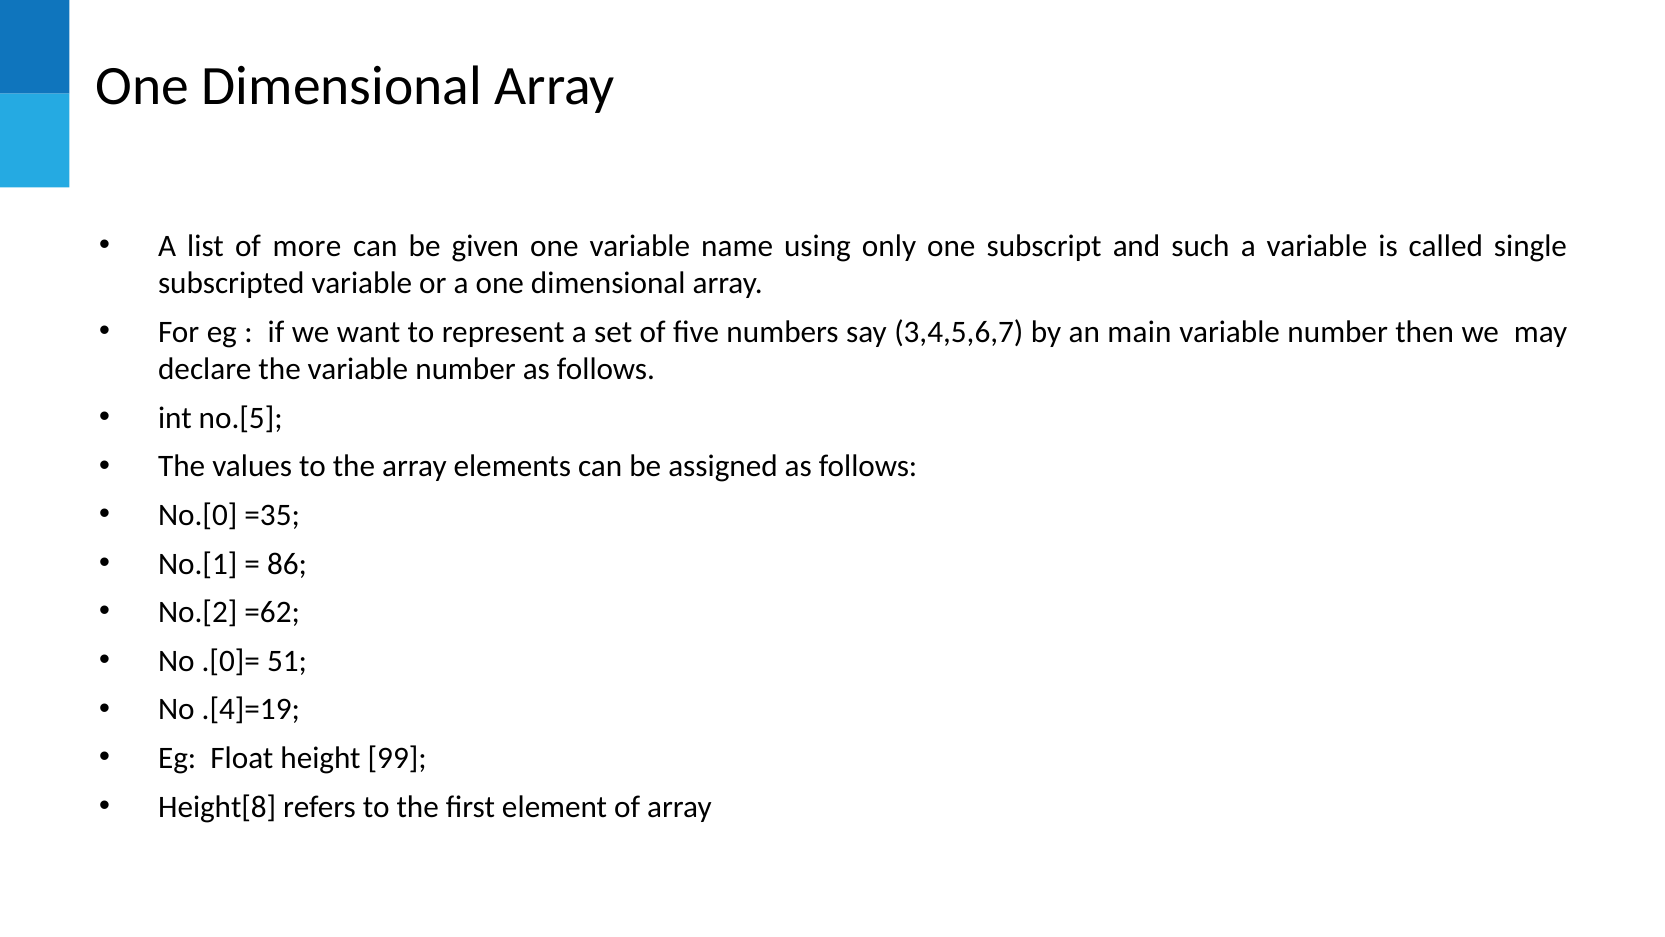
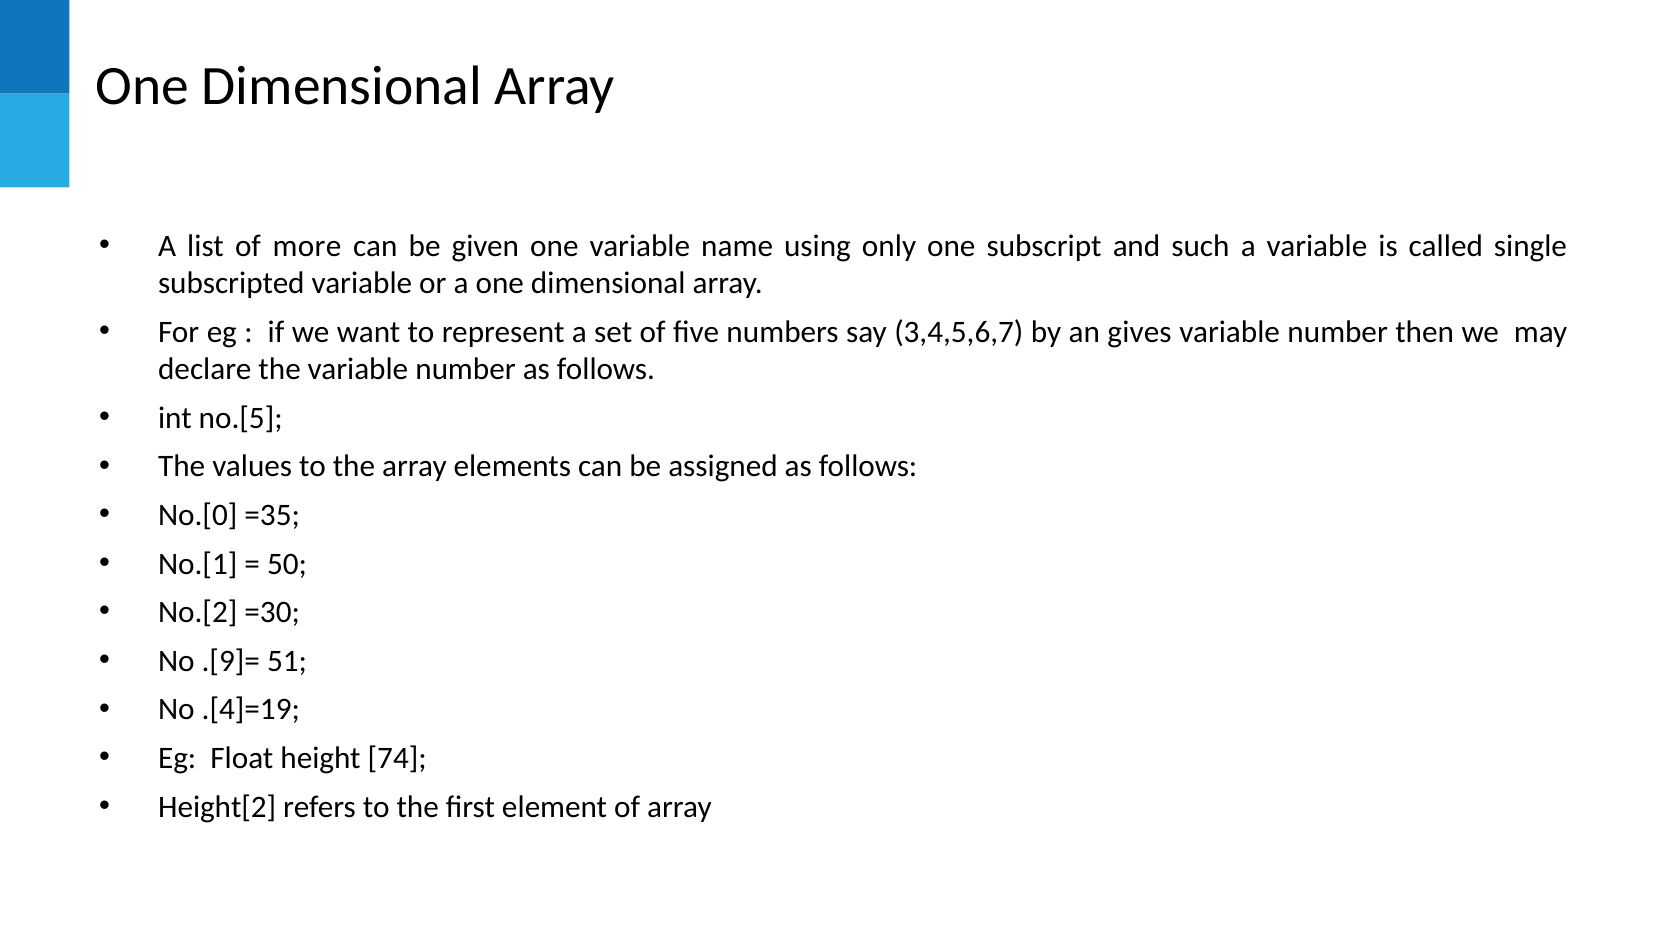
main: main -> gives (1140, 332)
86: 86 -> 50 (287, 563)
=62: =62 -> =30 (272, 612)
.[0]=: .[0]= -> .[9]= (231, 661)
99: 99 -> 74 (397, 758)
Height[8: Height[8 -> Height[2 (217, 806)
